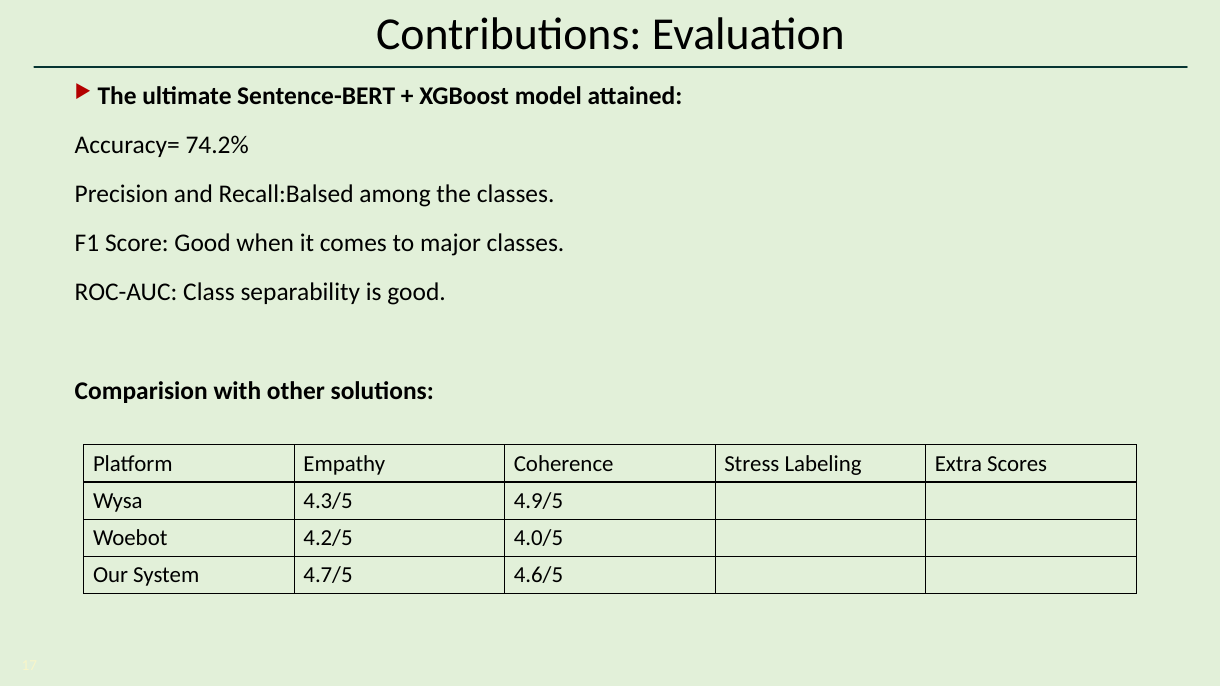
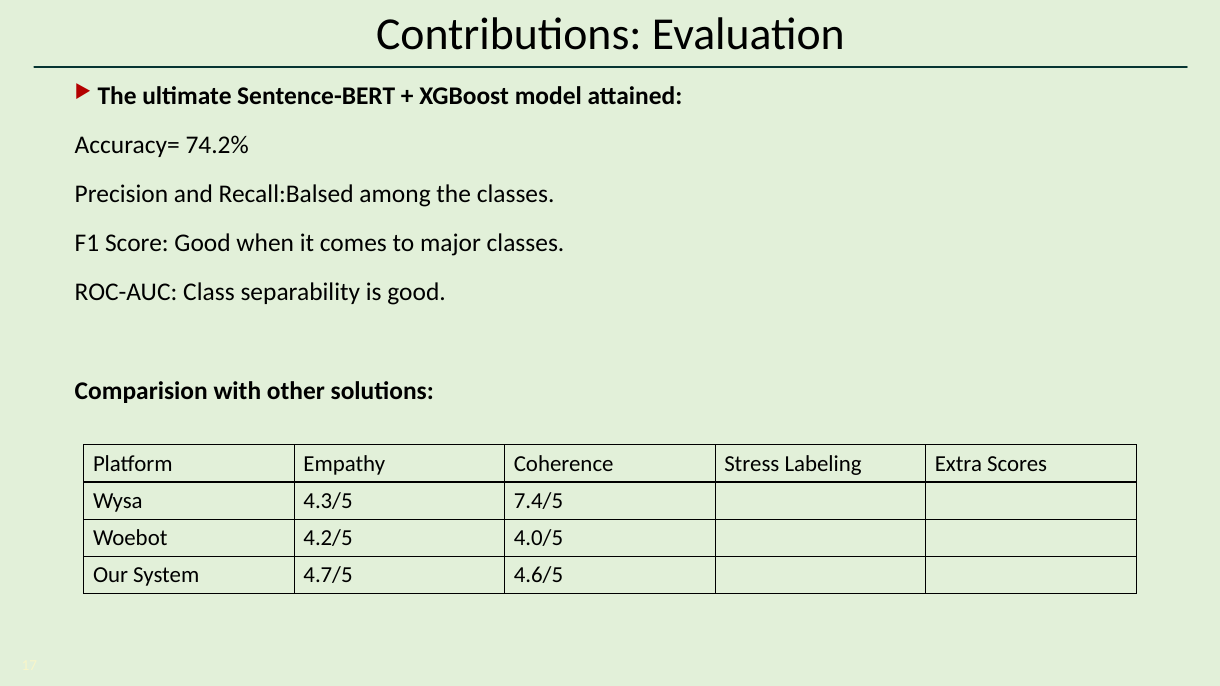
4.9/5: 4.9/5 -> 7.4/5 (539, 501)
